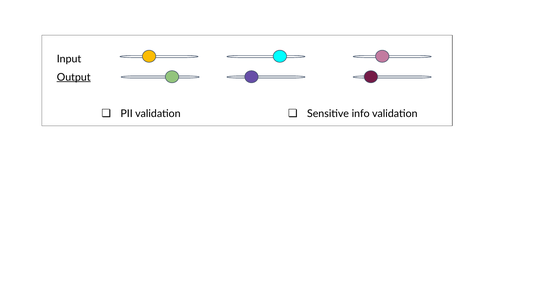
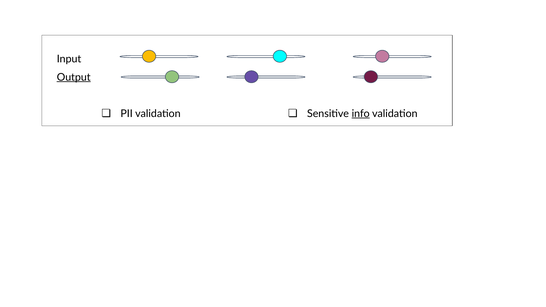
info underline: none -> present (361, 114)
